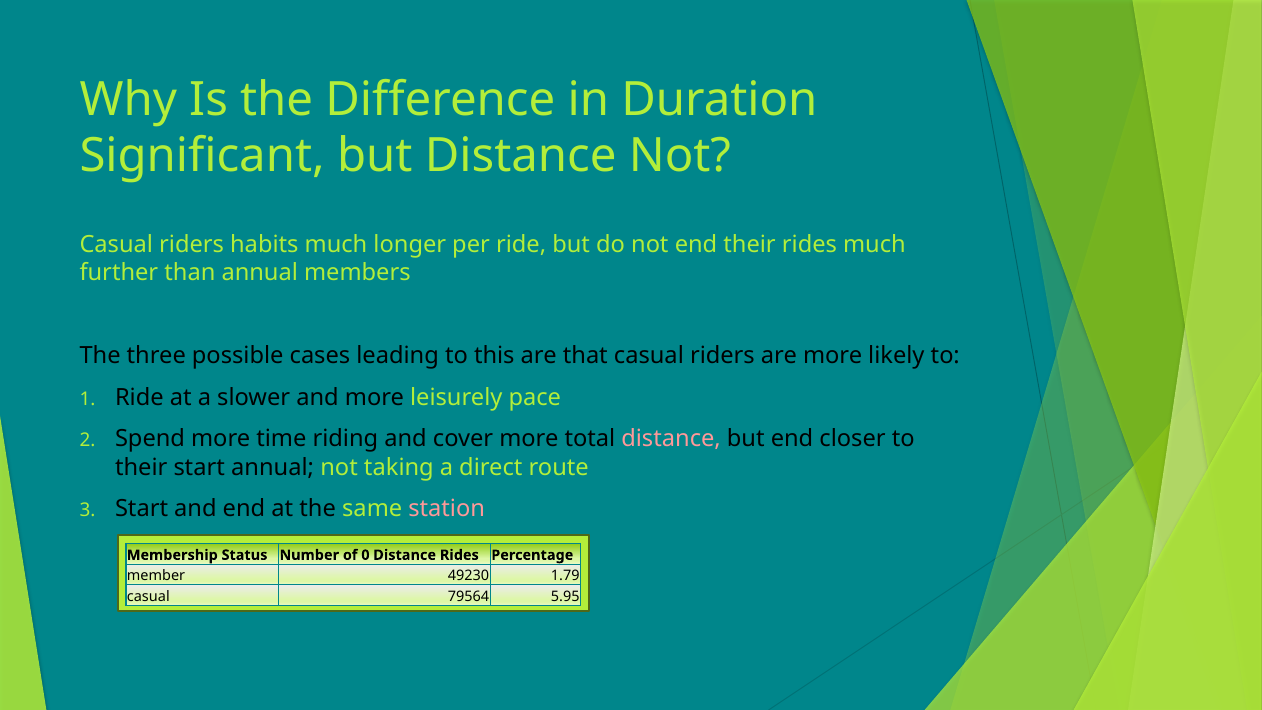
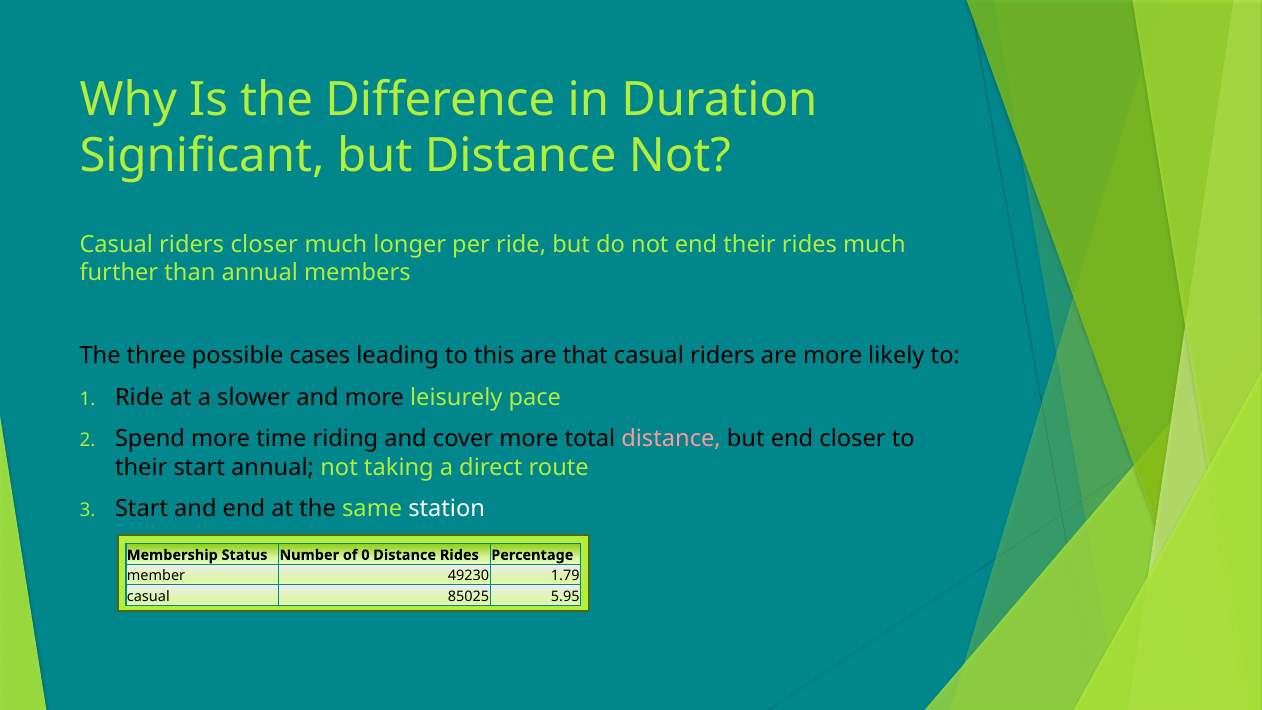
riders habits: habits -> closer (264, 244)
station colour: pink -> white (447, 509)
79564: 79564 -> 85025 (469, 596)
